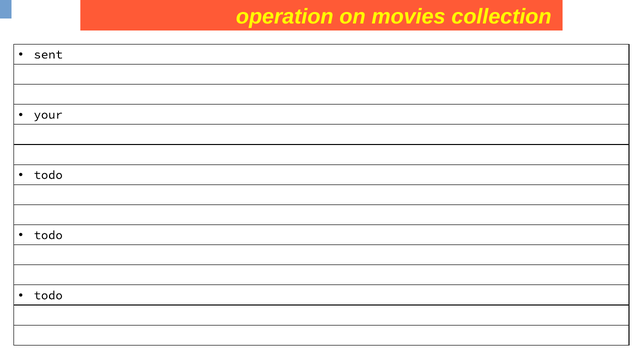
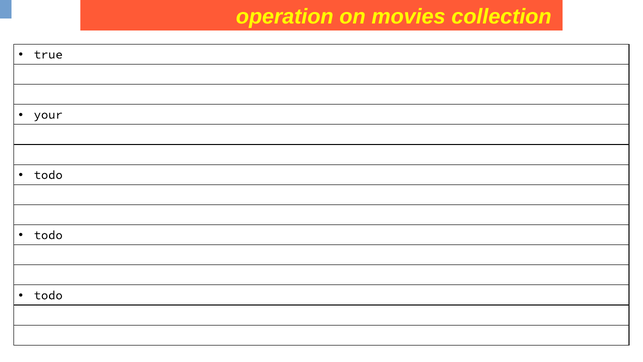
sent: sent -> true (48, 54)
